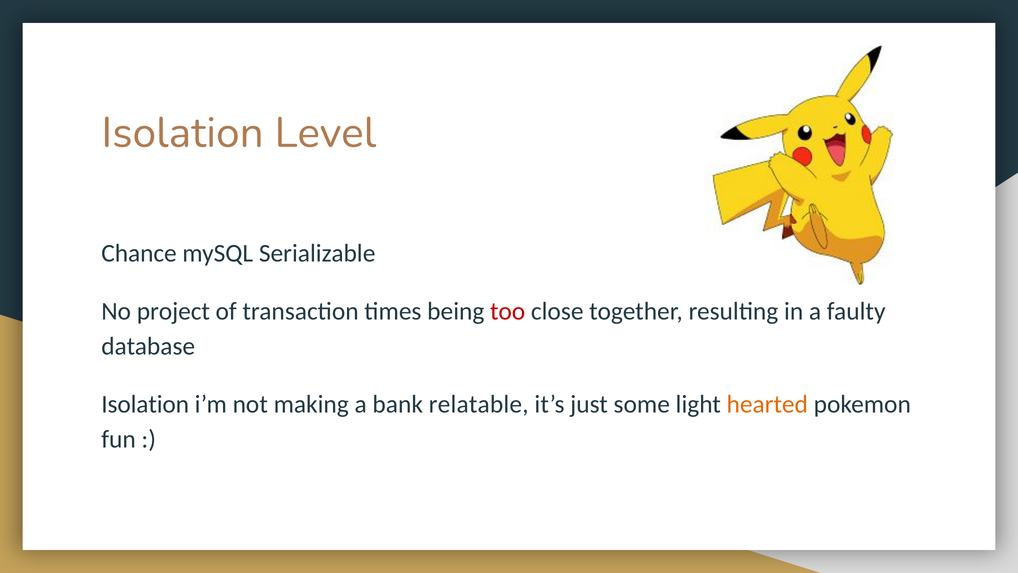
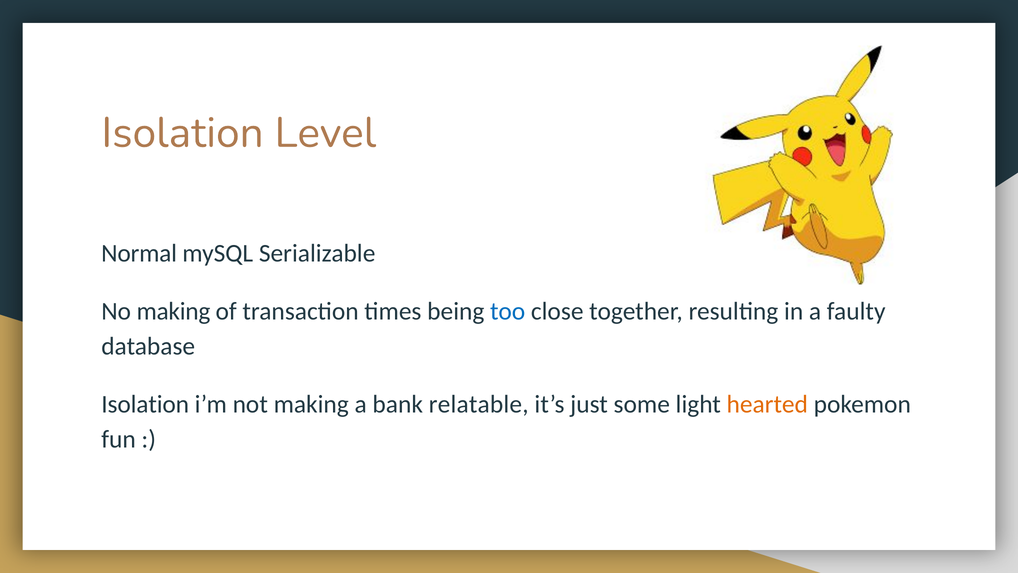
Chance: Chance -> Normal (139, 253)
No project: project -> making (173, 311)
too colour: red -> blue (508, 311)
